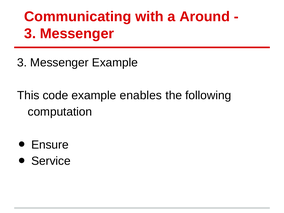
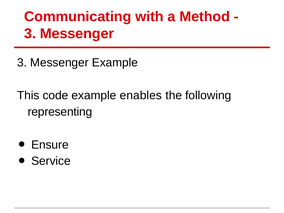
Around: Around -> Method (205, 17)
computation: computation -> representing (60, 112)
